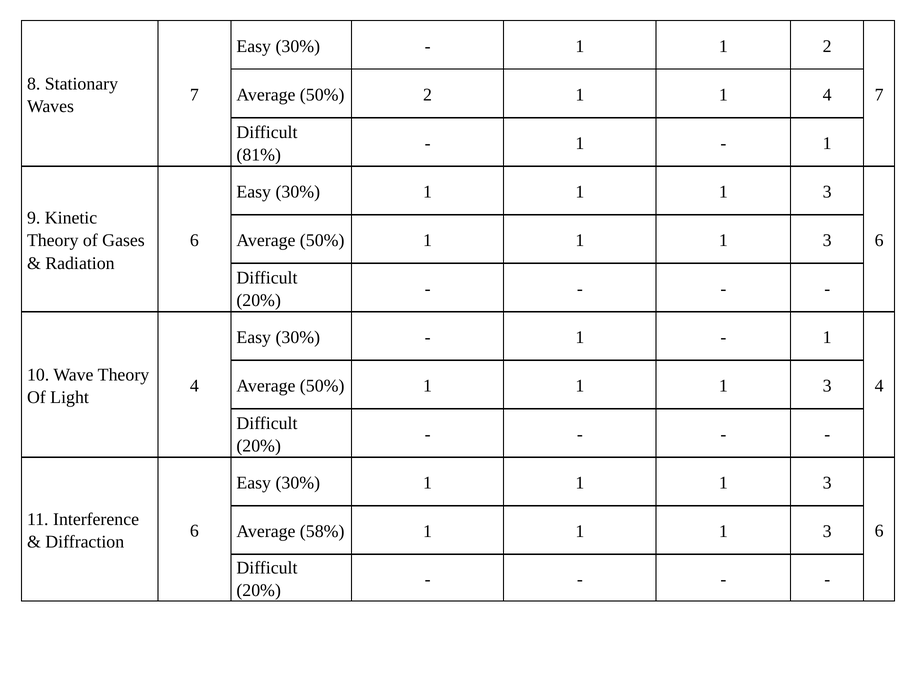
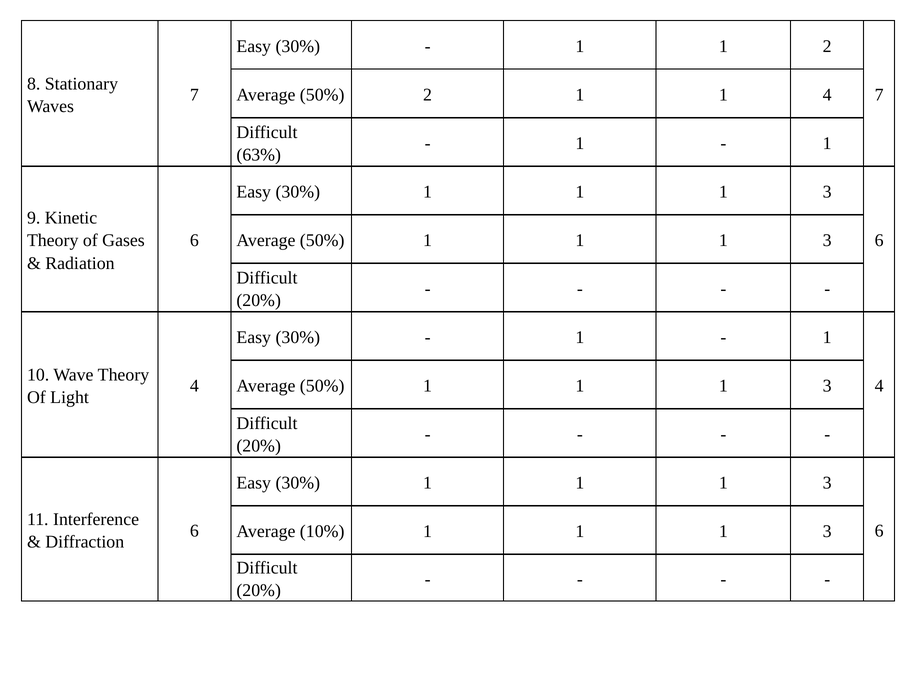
81%: 81% -> 63% (259, 155)
58%: 58% -> 10% (322, 532)
